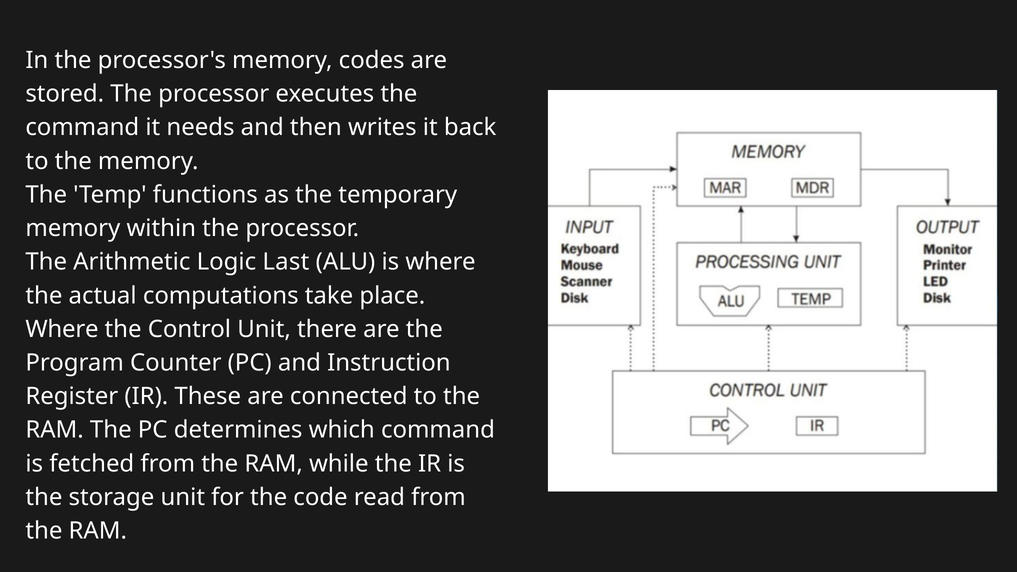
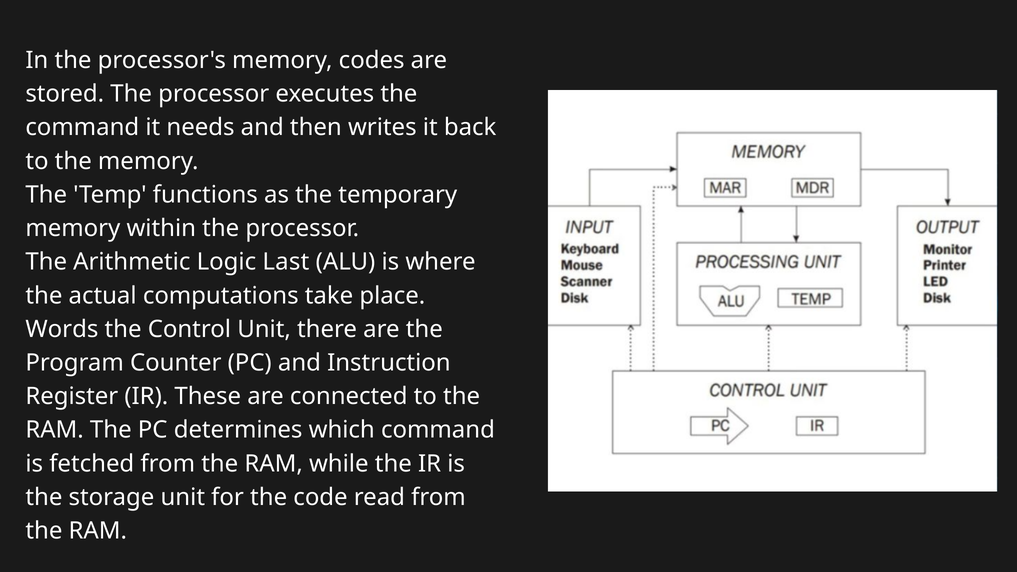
Where: Where -> Words (62, 329)
